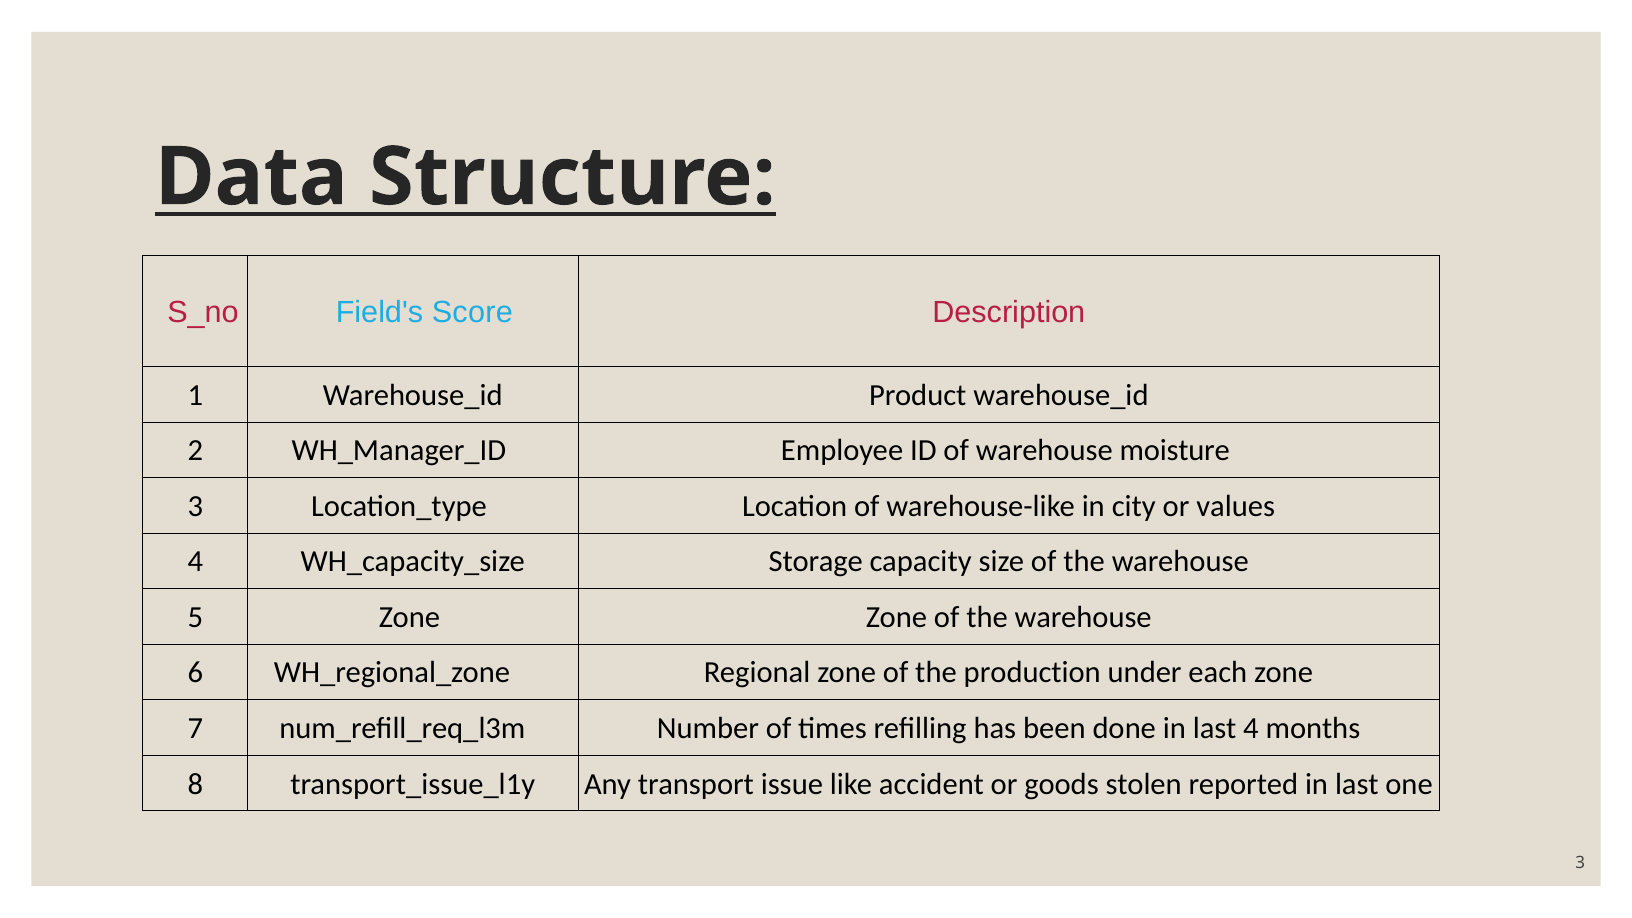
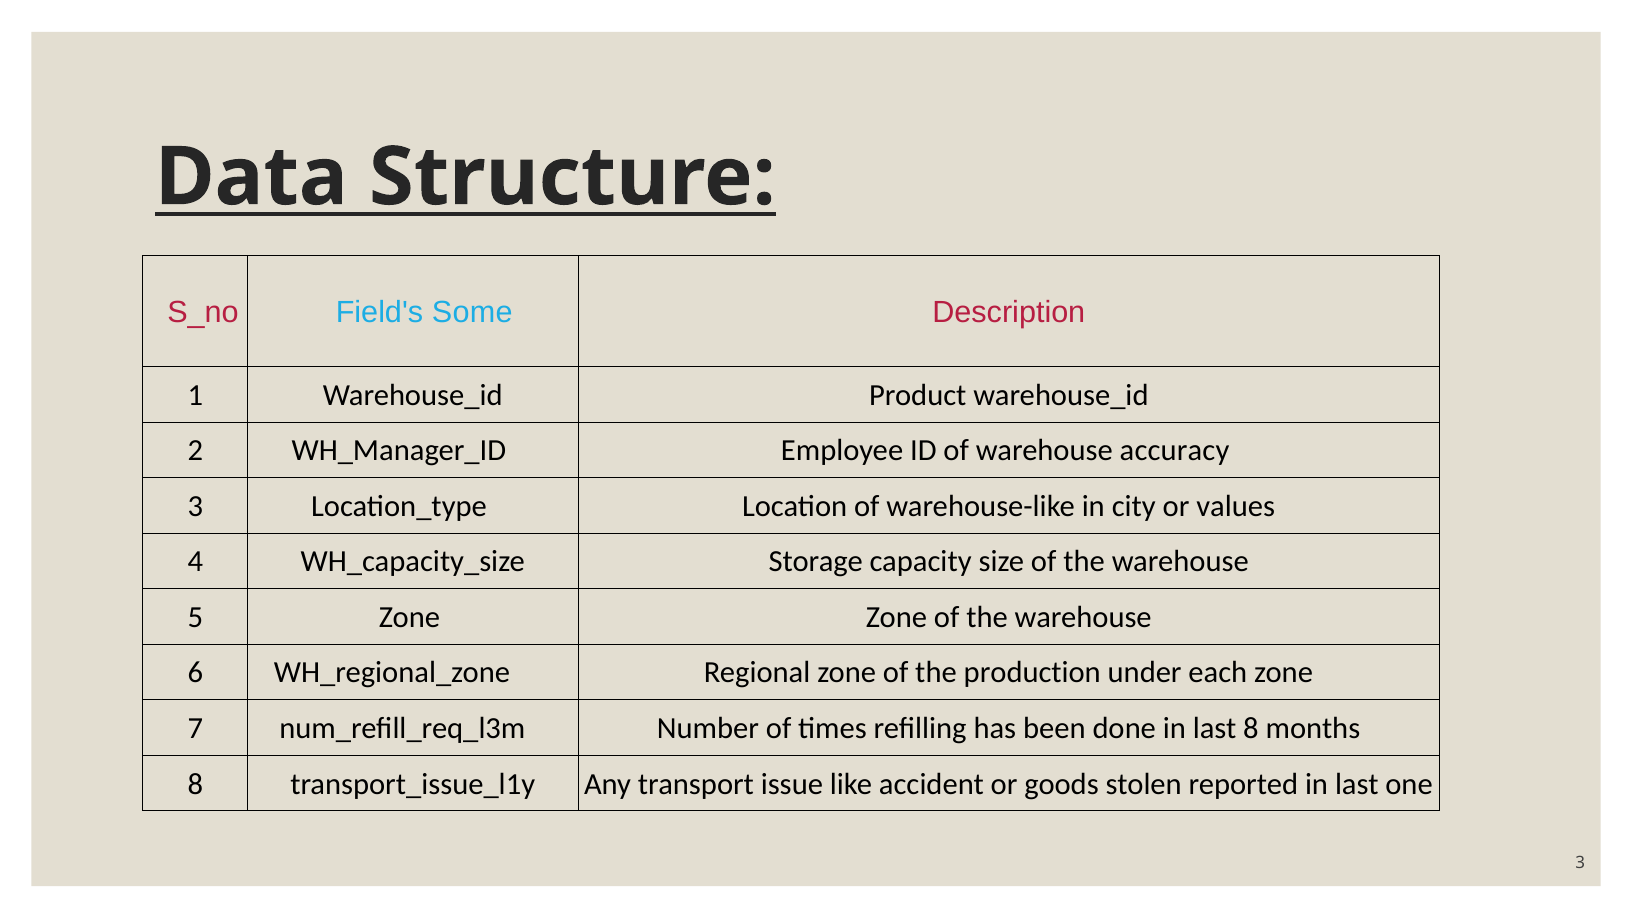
Score: Score -> Some (472, 312)
moisture: moisture -> accuracy (1175, 451)
last 4: 4 -> 8 (1251, 728)
